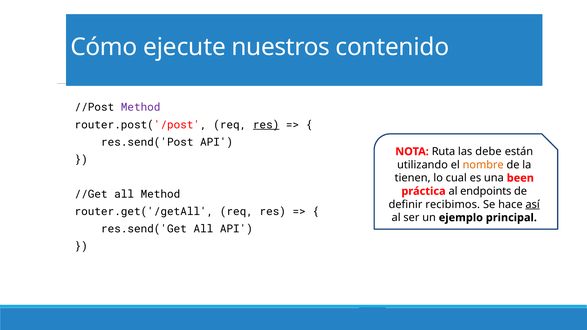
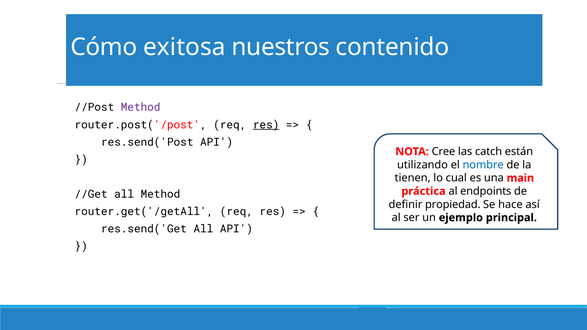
ejecute: ejecute -> exitosa (184, 47)
Ruta: Ruta -> Cree (443, 152)
debe: debe -> catch (489, 152)
nombre colour: orange -> blue (483, 165)
been: been -> main (520, 178)
recibimos: recibimos -> propiedad (453, 205)
así underline: present -> none (533, 205)
